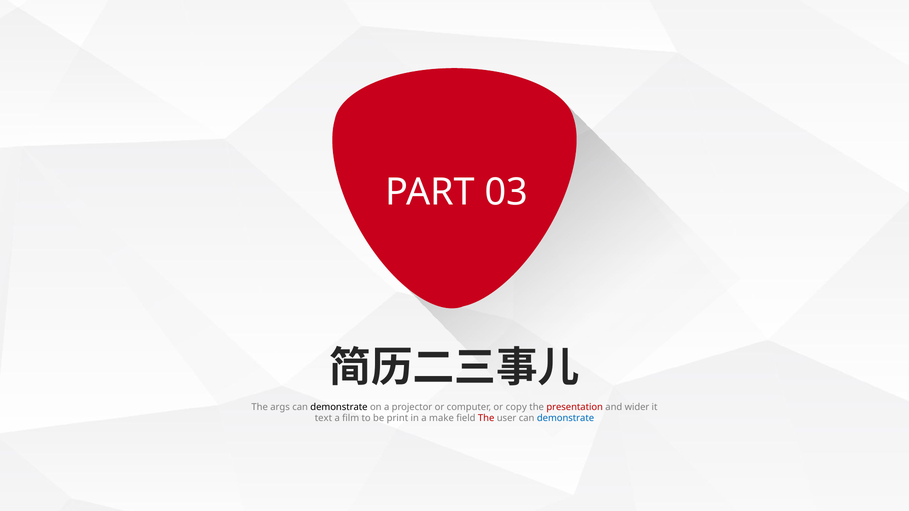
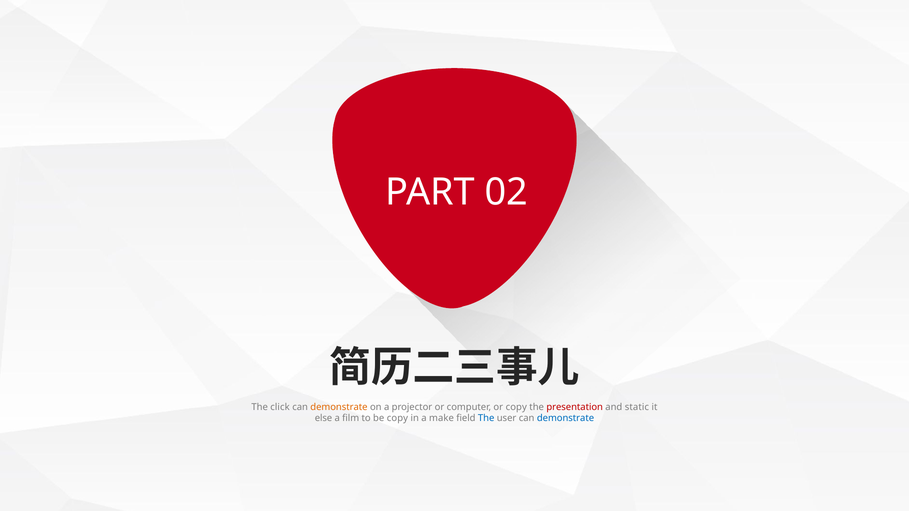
03: 03 -> 02 (506, 192)
args: args -> click (280, 407)
demonstrate colour: black -> orange (339, 407)
wider: wider -> static (637, 407)
text: text -> else (323, 419)
be print: print -> copy (397, 419)
The colour: red -> blue (486, 419)
